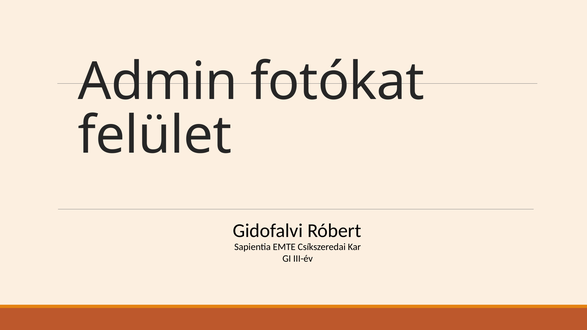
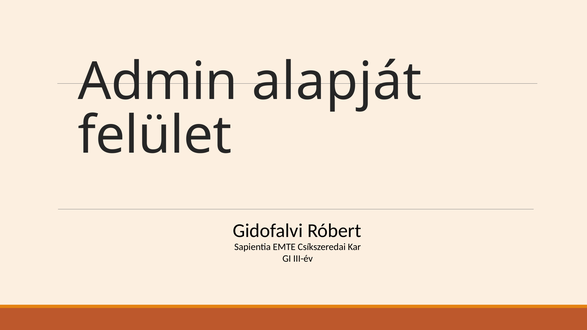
fotókat: fotókat -> alapját (337, 82)
